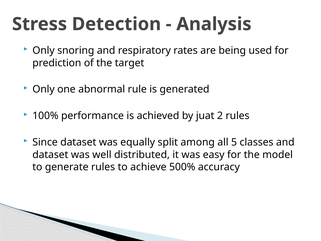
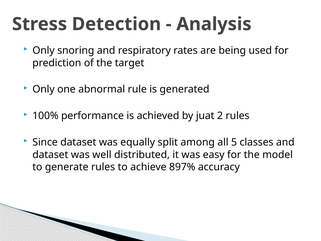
500%: 500% -> 897% (182, 167)
